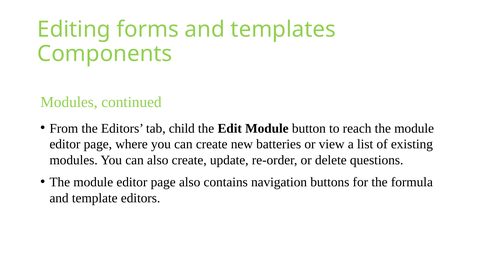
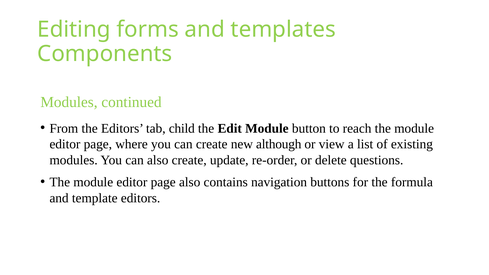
batteries: batteries -> although (279, 144)
